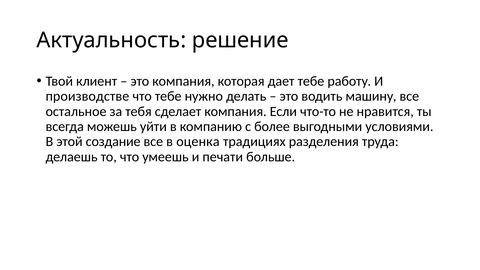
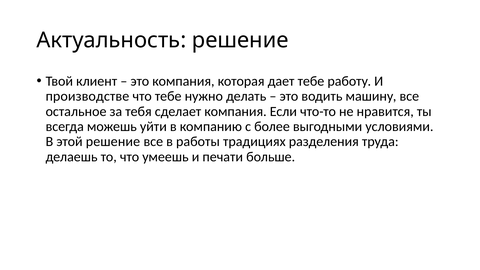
этой создание: создание -> решение (113, 142)
оценка: оценка -> работы (198, 142)
